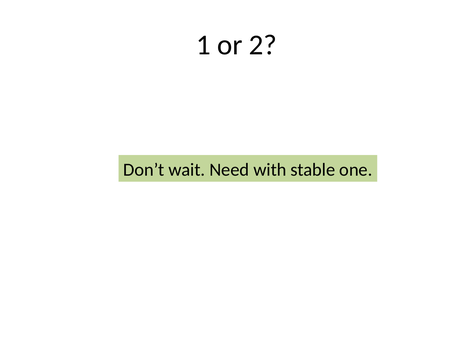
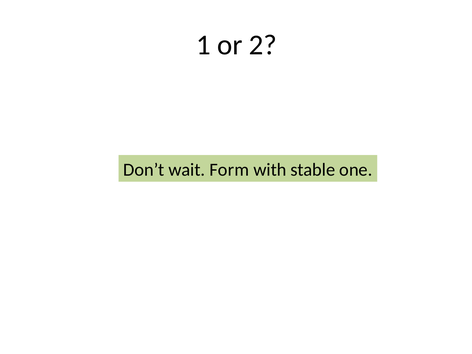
Need: Need -> Form (229, 170)
